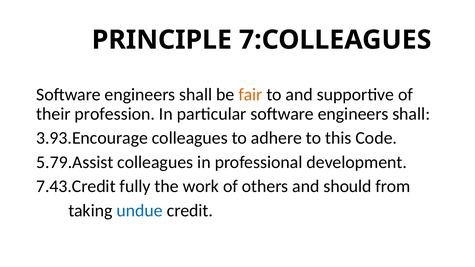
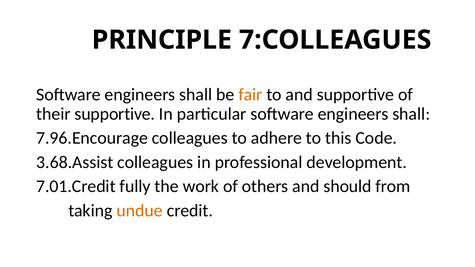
their profession: profession -> supportive (115, 114)
3.93.Encourage: 3.93.Encourage -> 7.96.Encourage (92, 138)
5.79.Assist: 5.79.Assist -> 3.68.Assist (75, 162)
7.43.Credit: 7.43.Credit -> 7.01.Credit (76, 187)
undue colour: blue -> orange (140, 211)
